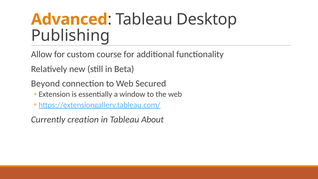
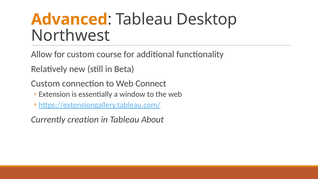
Publishing: Publishing -> Northwest (70, 36)
Beyond: Beyond -> Custom (45, 84)
Secured: Secured -> Connect (151, 84)
